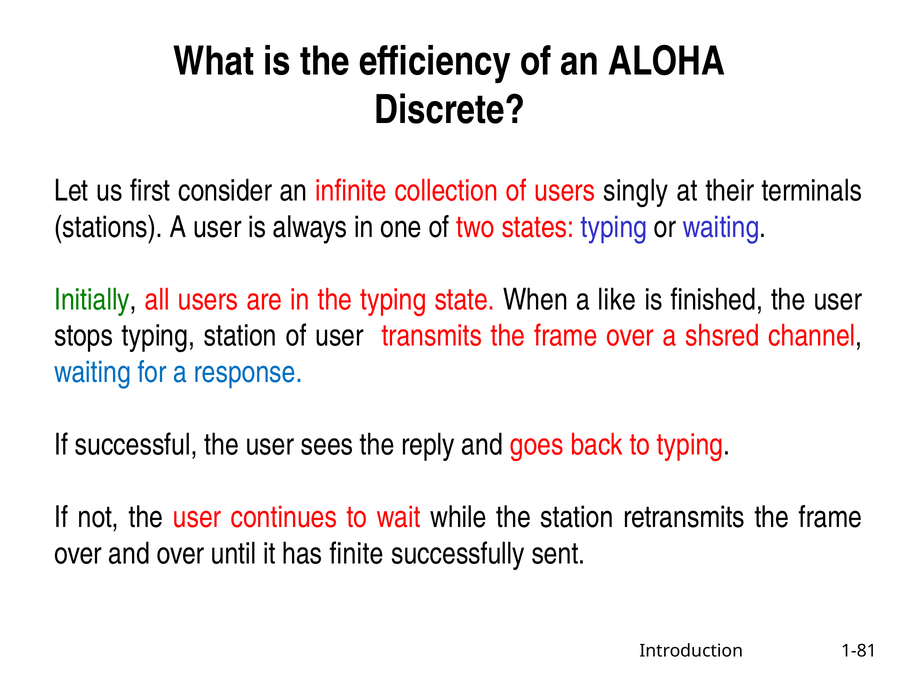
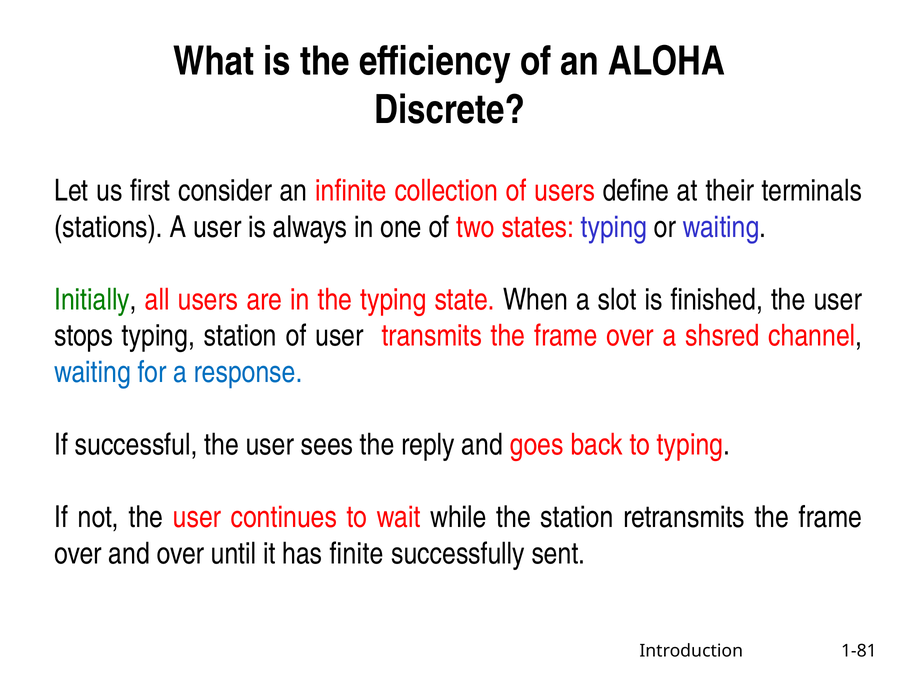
singly: singly -> define (636, 191)
like: like -> slot (617, 300)
